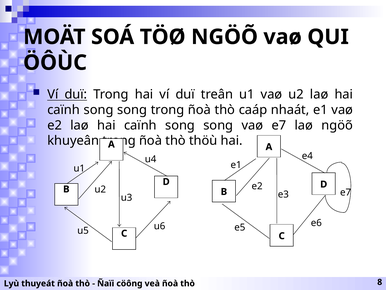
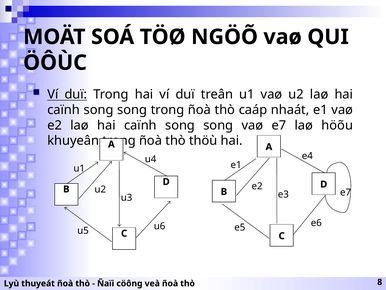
laø ngöõ: ngöõ -> höõu (337, 125)
